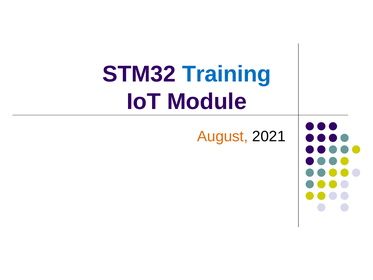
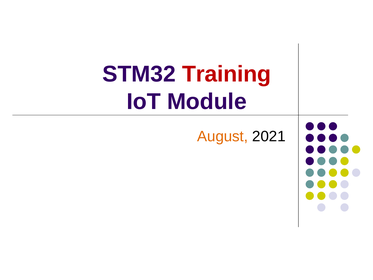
Training colour: blue -> red (227, 74)
